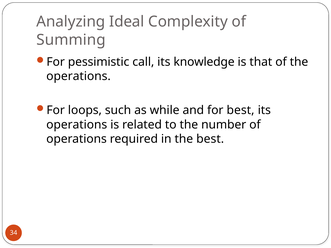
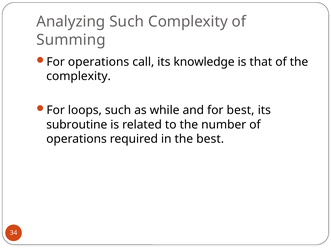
Analyzing Ideal: Ideal -> Such (127, 22)
For pessimistic: pessimistic -> operations (99, 62)
operations: operations -> complexity (79, 76)
operations: operations -> subroutine (77, 125)
